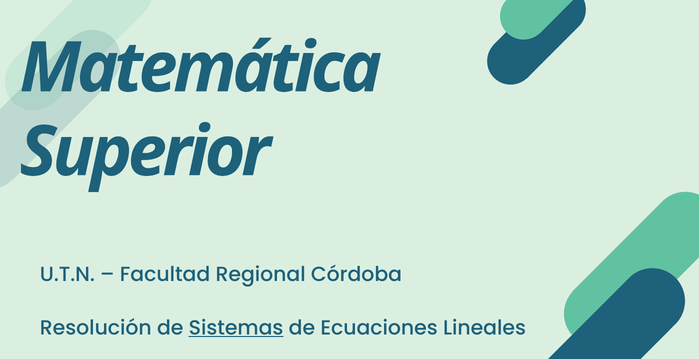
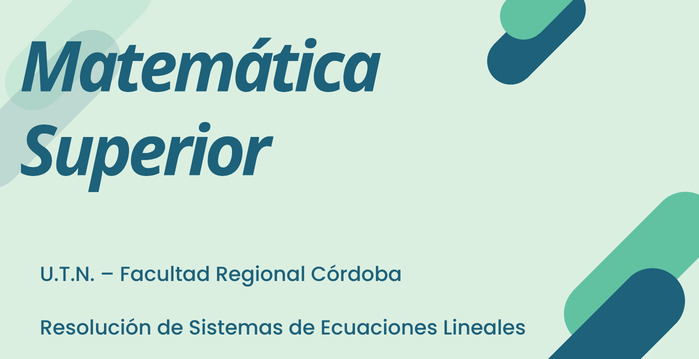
Sistemas underline: present -> none (236, 327)
